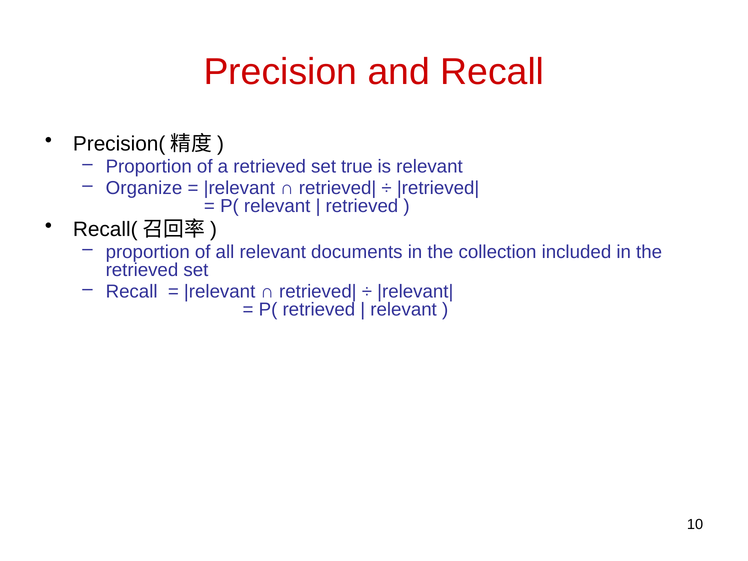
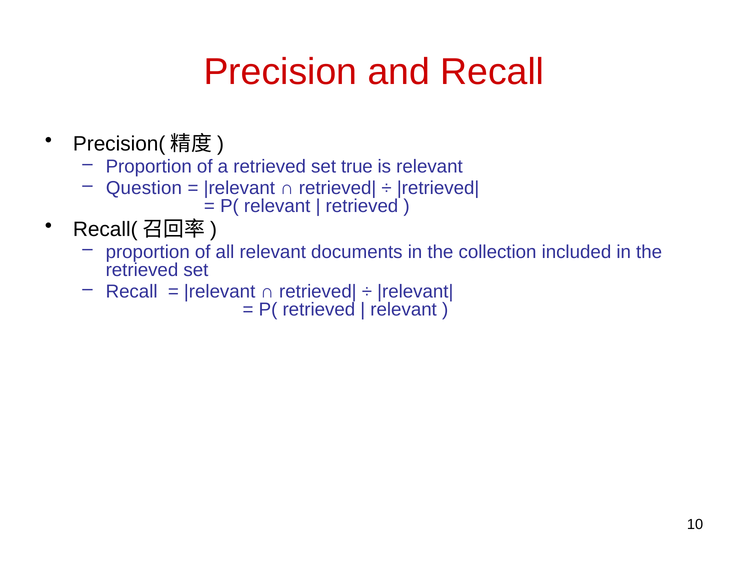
Organize: Organize -> Question (144, 188)
